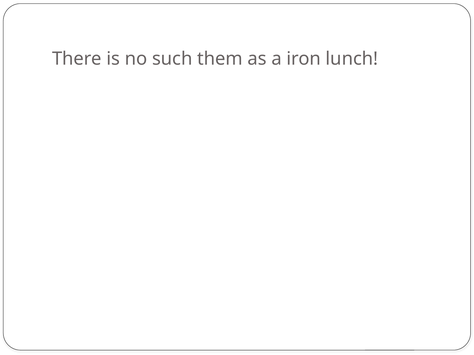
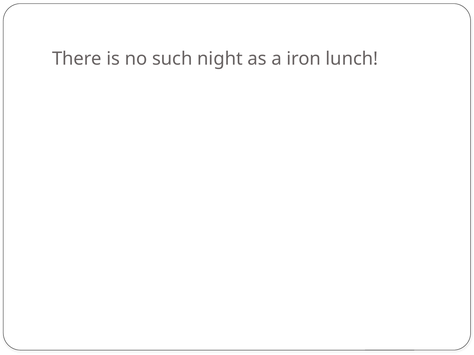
them: them -> night (220, 59)
